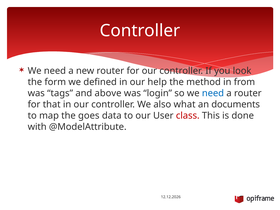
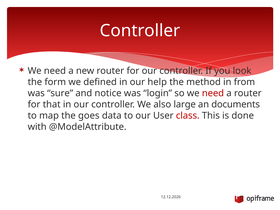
tags: tags -> sure (60, 93)
above: above -> notice (108, 93)
need colour: blue -> red (213, 93)
what: what -> large (185, 104)
